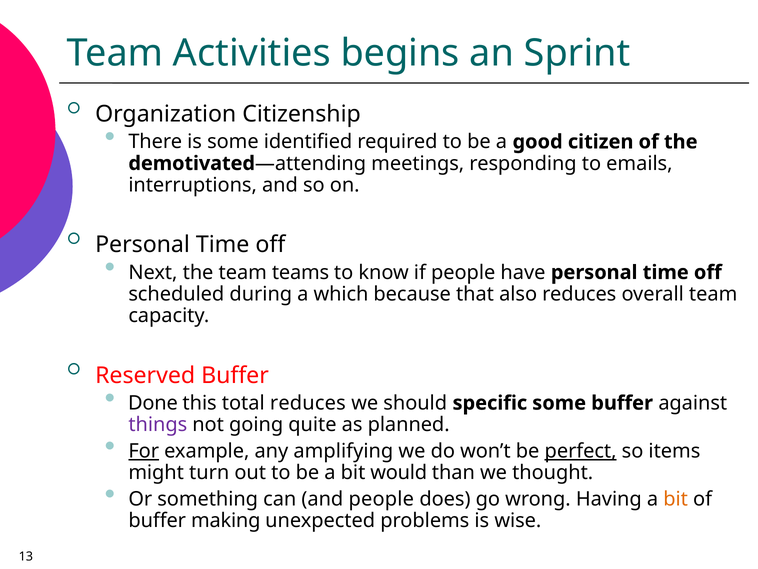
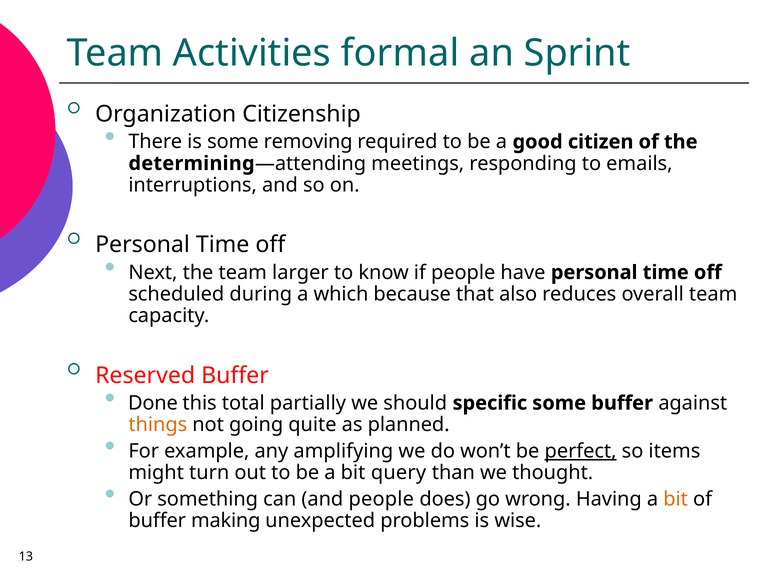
begins: begins -> formal (400, 53)
identified: identified -> removing (308, 142)
demotivated: demotivated -> determining (192, 163)
teams: teams -> larger (300, 272)
total reduces: reduces -> partially (308, 403)
things colour: purple -> orange (158, 424)
For underline: present -> none (144, 451)
would: would -> query (398, 472)
